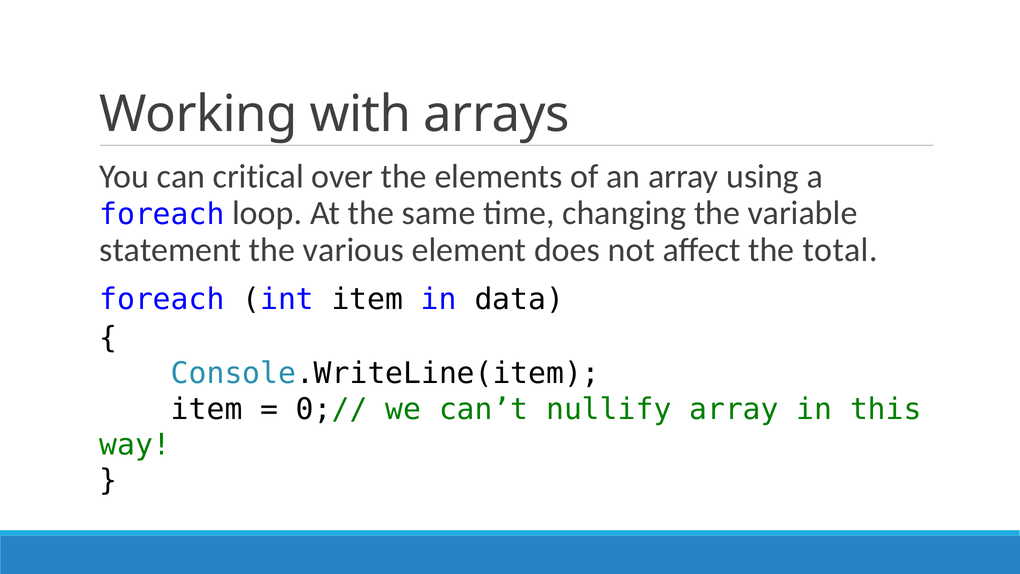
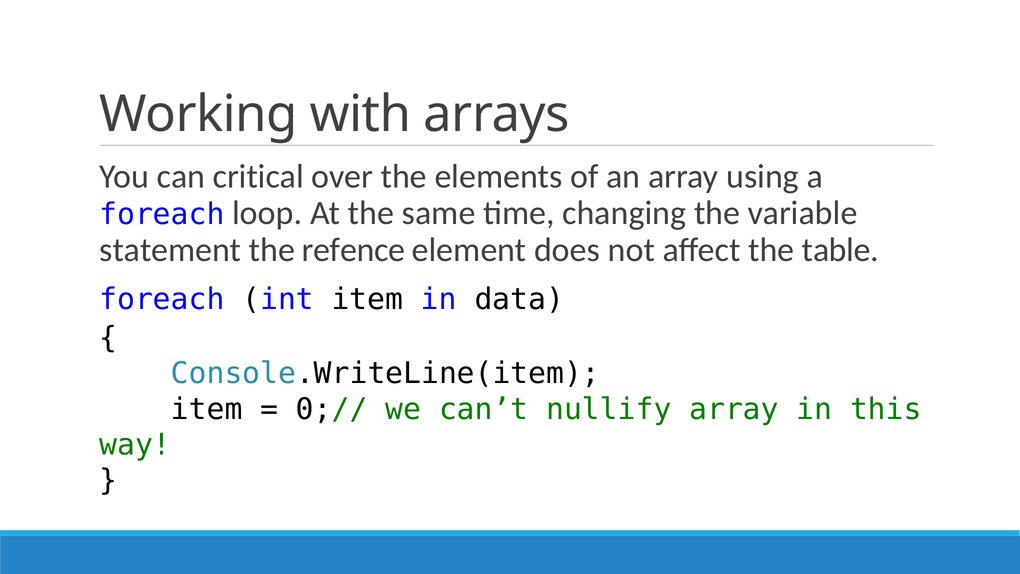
various: various -> refence (353, 250)
total: total -> table (841, 250)
